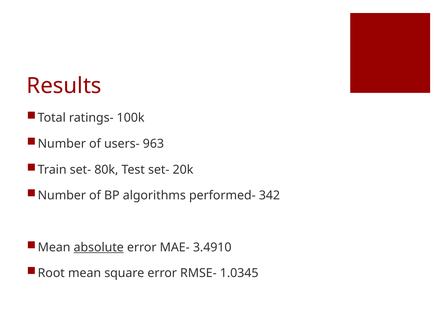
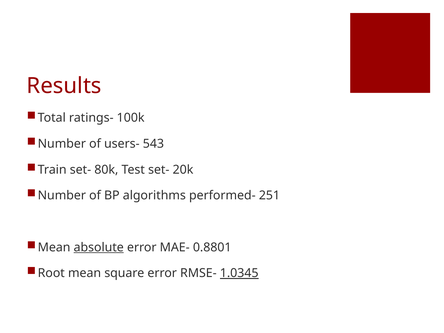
963: 963 -> 543 (153, 144)
342: 342 -> 251 (269, 195)
3.4910: 3.4910 -> 0.8801 (212, 247)
1.0345 underline: none -> present (239, 273)
